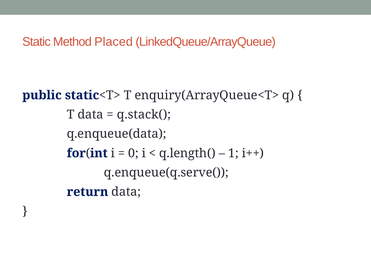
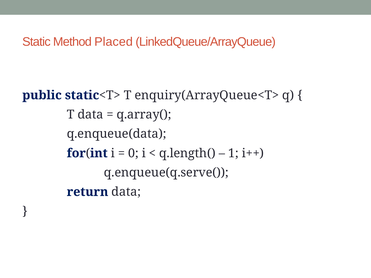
q.stack(: q.stack( -> q.array( (144, 115)
